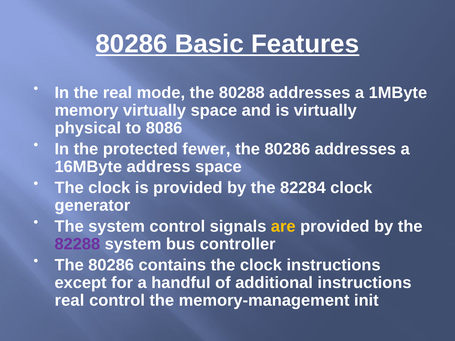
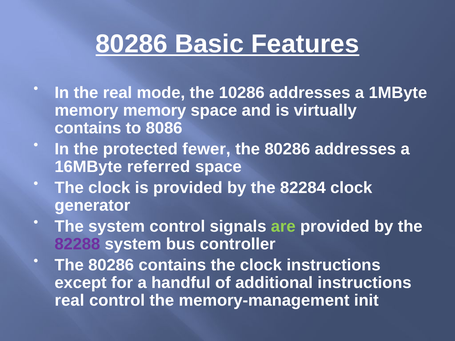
80288: 80288 -> 10286 (242, 93)
memory virtually: virtually -> memory (155, 111)
physical: physical -> contains (88, 128)
address: address -> referred (159, 167)
are colour: yellow -> light green (283, 227)
